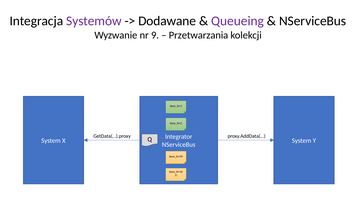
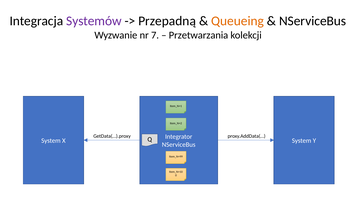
Dodawane: Dodawane -> Przepadną (167, 21)
Queueing colour: purple -> orange (238, 21)
9: 9 -> 7 (155, 35)
